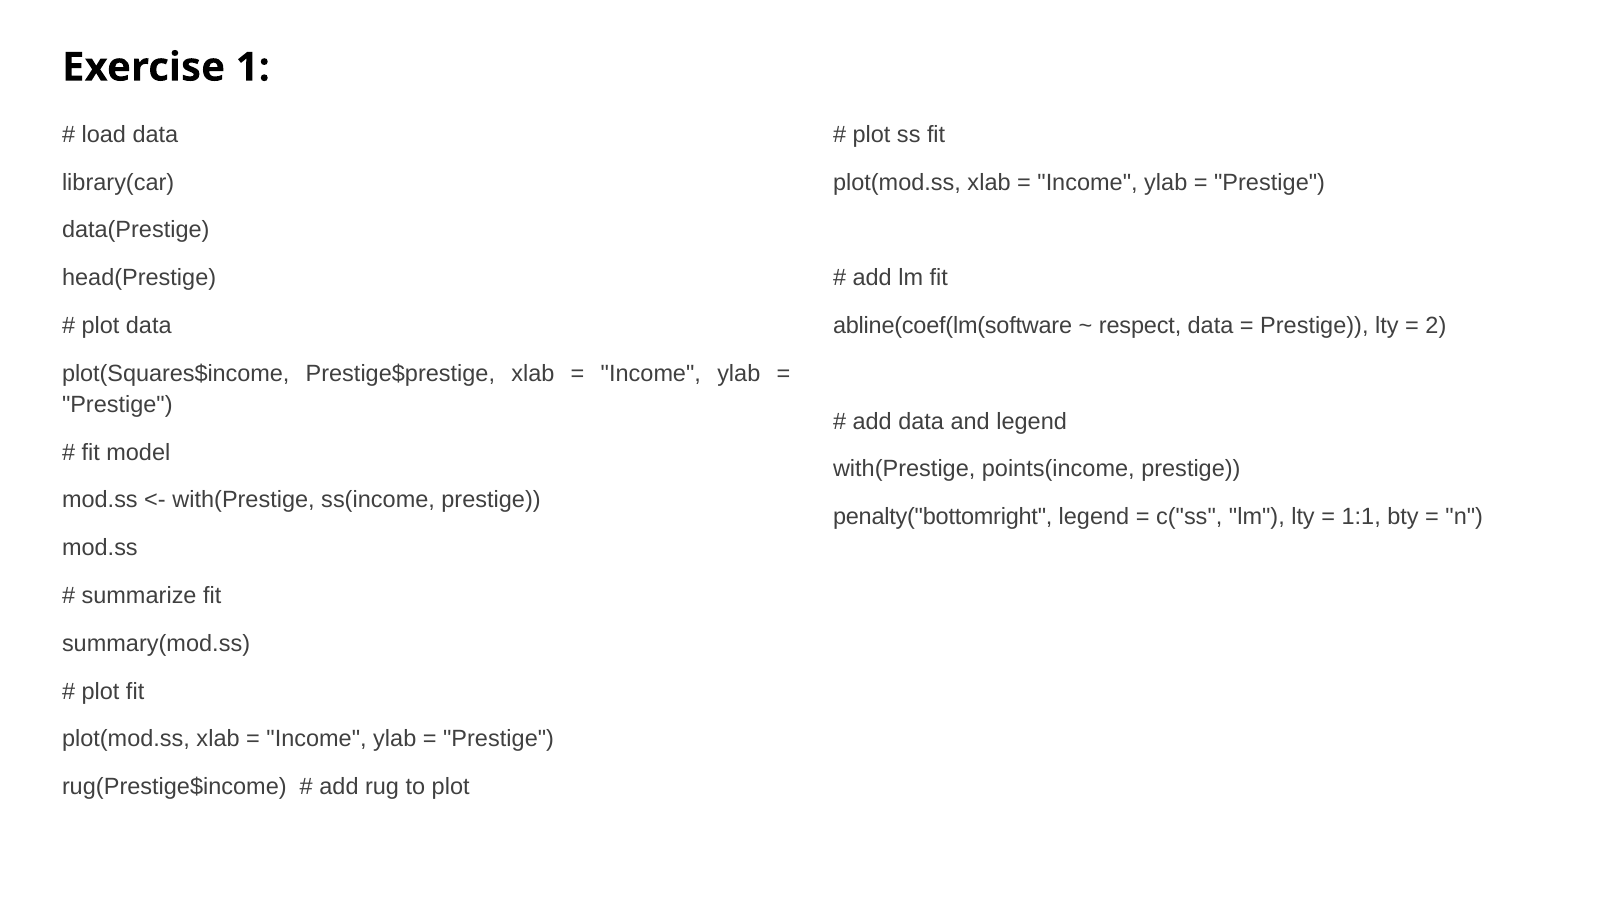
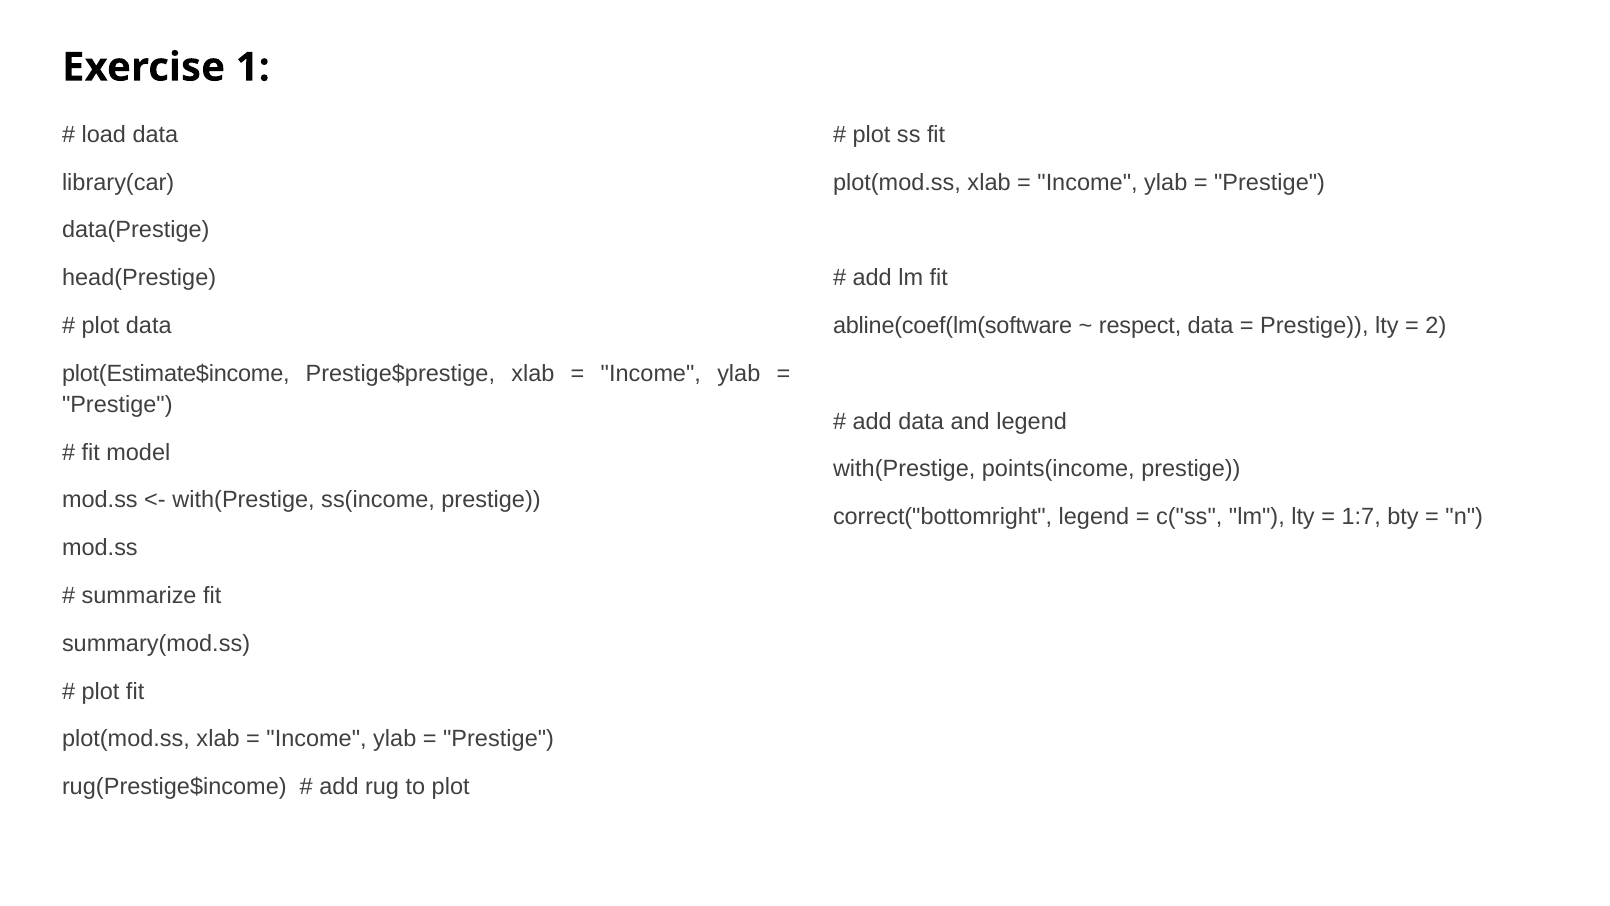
plot(Squares$income: plot(Squares$income -> plot(Estimate$income (176, 373)
penalty("bottomright: penalty("bottomright -> correct("bottomright (943, 517)
1:1: 1:1 -> 1:7 (1361, 517)
